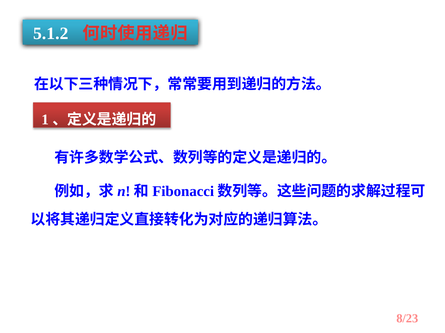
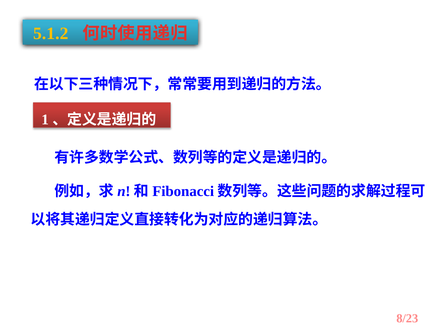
5.1.2 colour: white -> yellow (51, 33)
